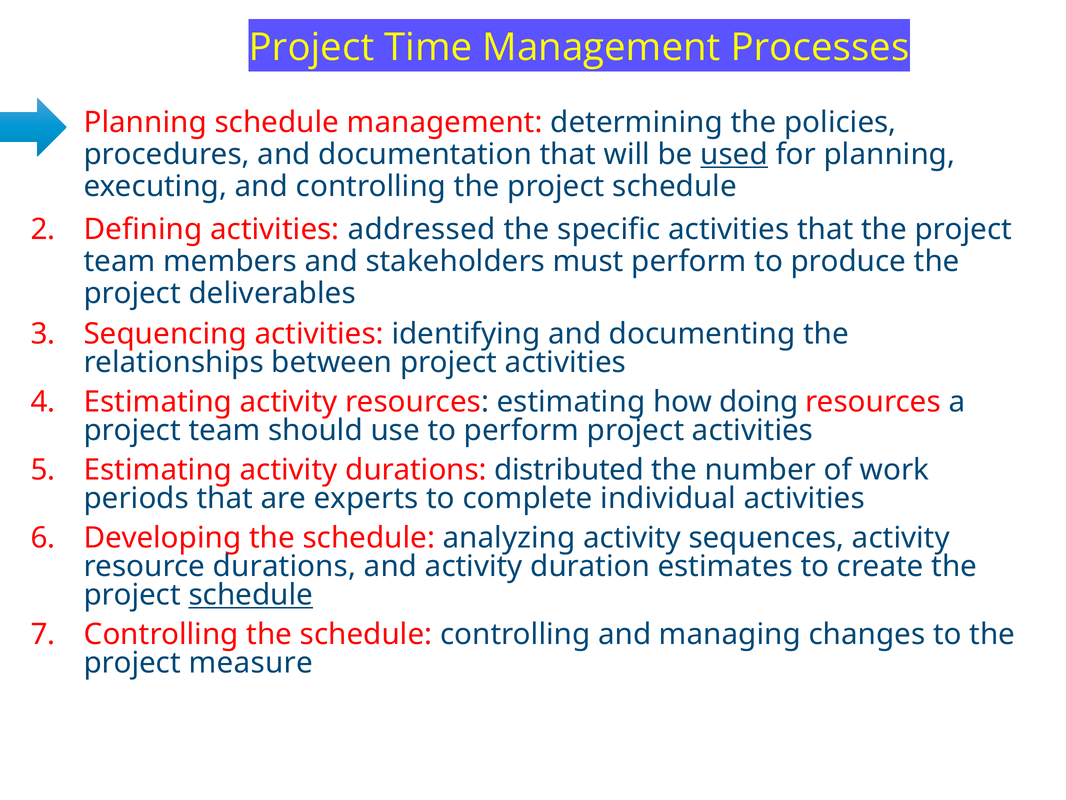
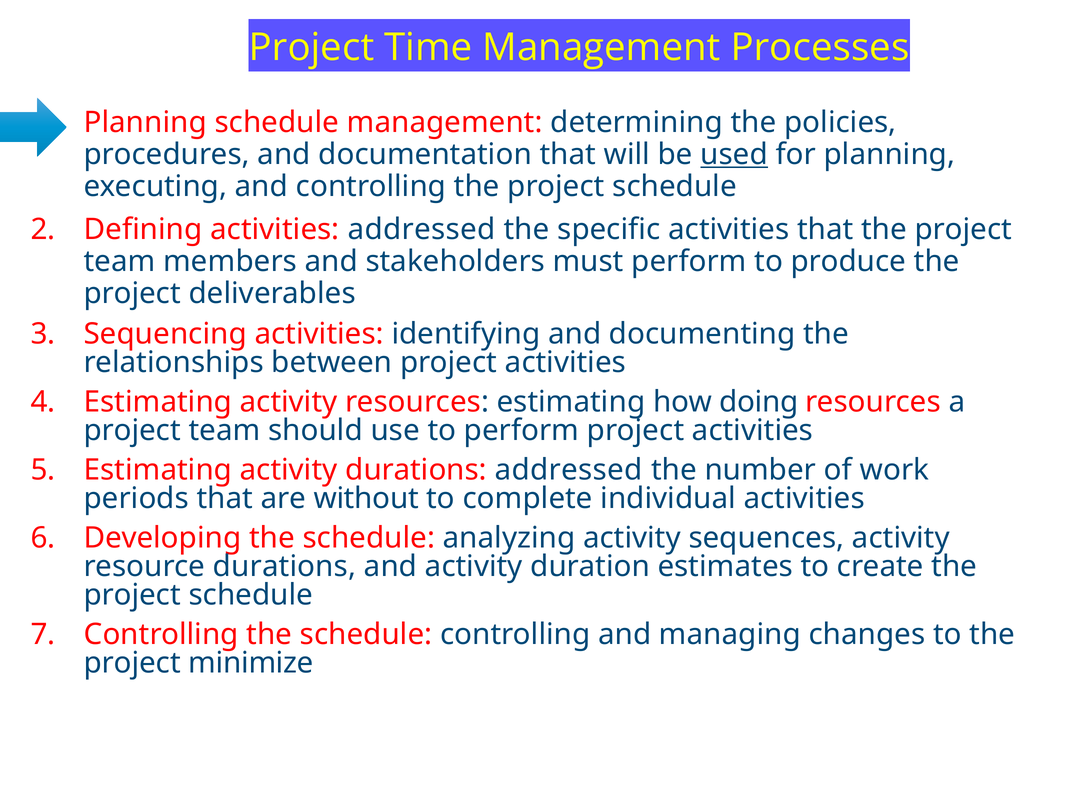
durations distributed: distributed -> addressed (569, 470)
experts: experts -> without (366, 498)
schedule underline: present -> none (251, 595)
measure: measure -> minimize (251, 663)
